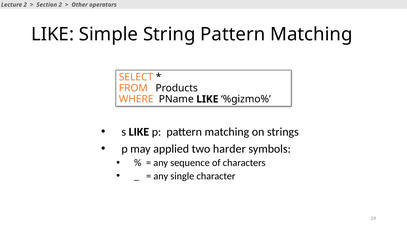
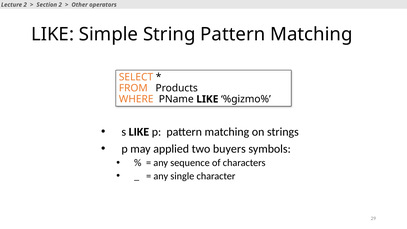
harder: harder -> buyers (229, 149)
